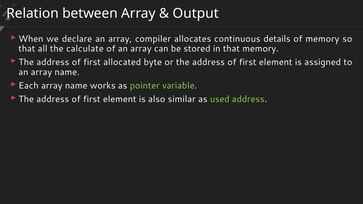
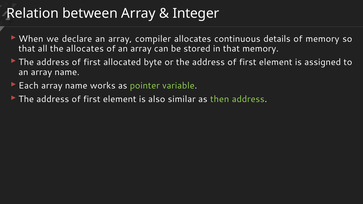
Output: Output -> Integer (196, 13)
the calculate: calculate -> allocates (85, 49)
used: used -> then (220, 99)
